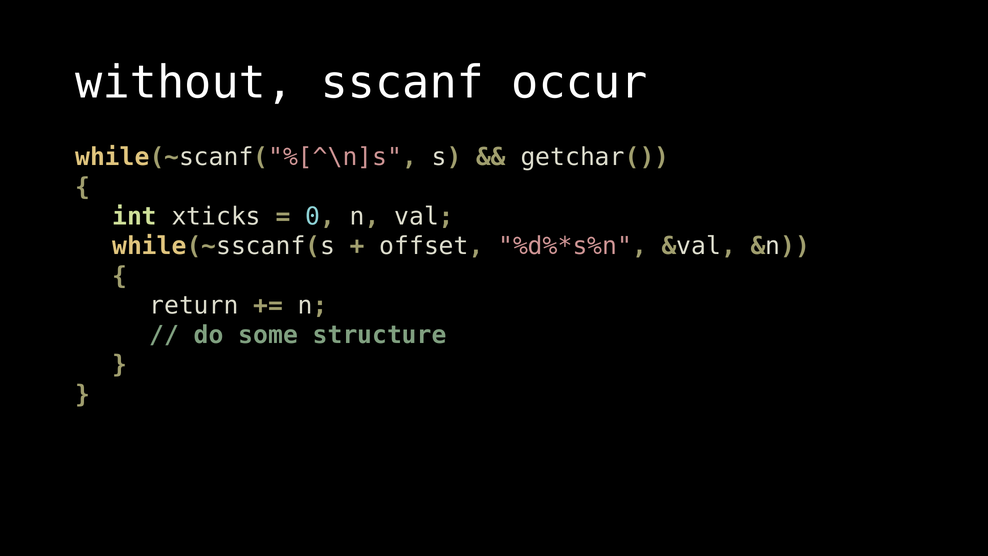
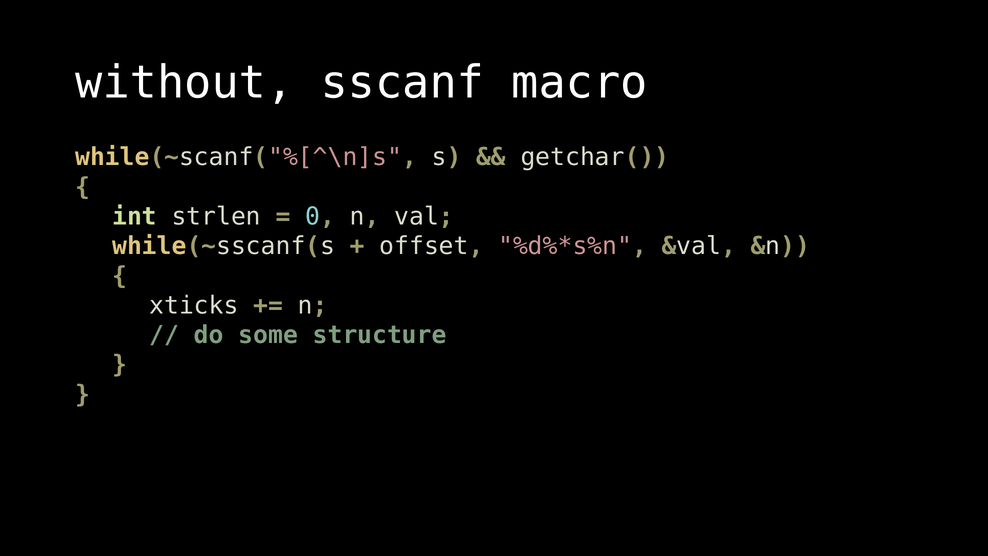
occur: occur -> macro (579, 83)
xticks: xticks -> strlen (216, 216)
return: return -> xticks (194, 305)
